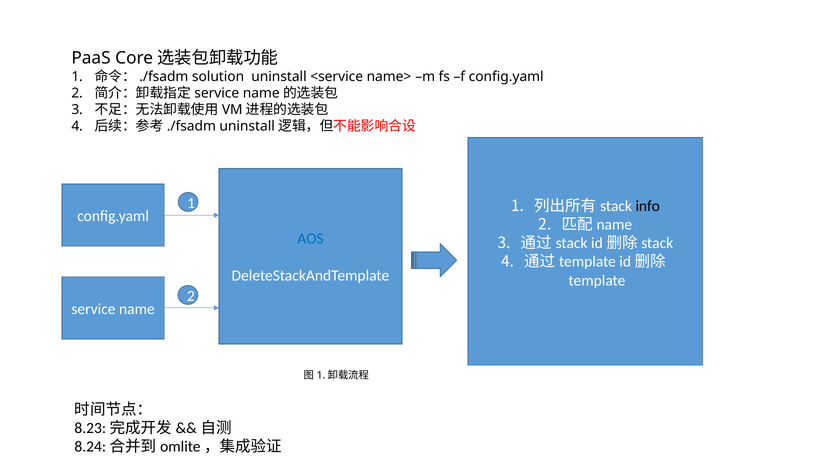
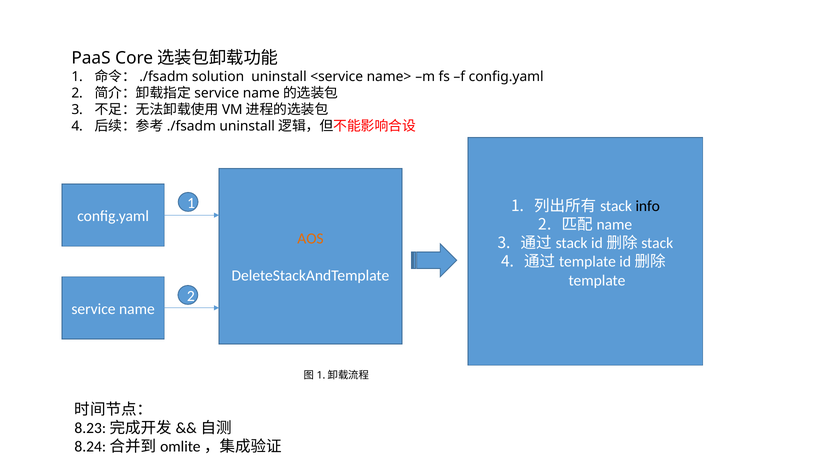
AOS colour: blue -> orange (310, 238)
